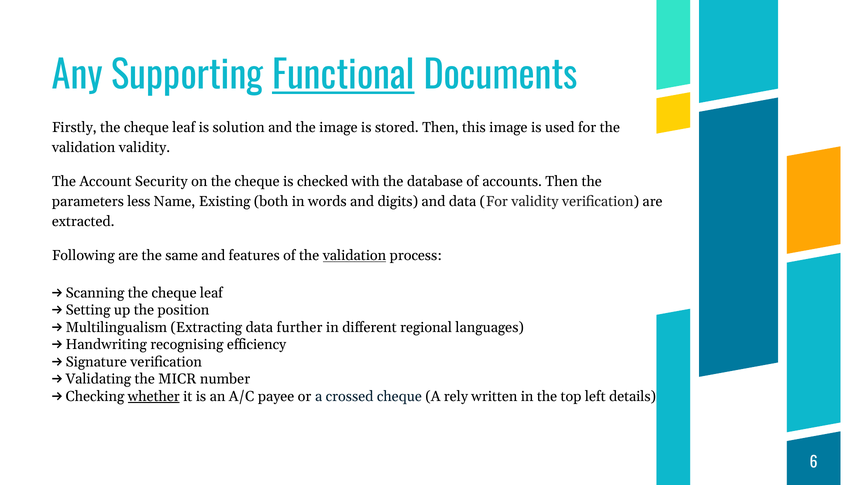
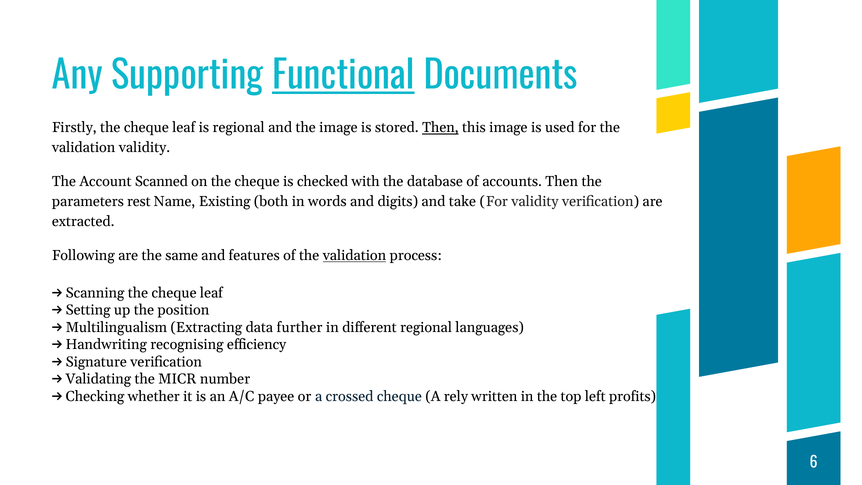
is solution: solution -> regional (239, 128)
Then underline: none -> present (440, 128)
Security: Security -> Scanned (161, 182)
less: less -> rest (139, 201)
and data: data -> take (462, 201)
whether underline: present -> none (154, 396)
details: details -> profits (633, 396)
